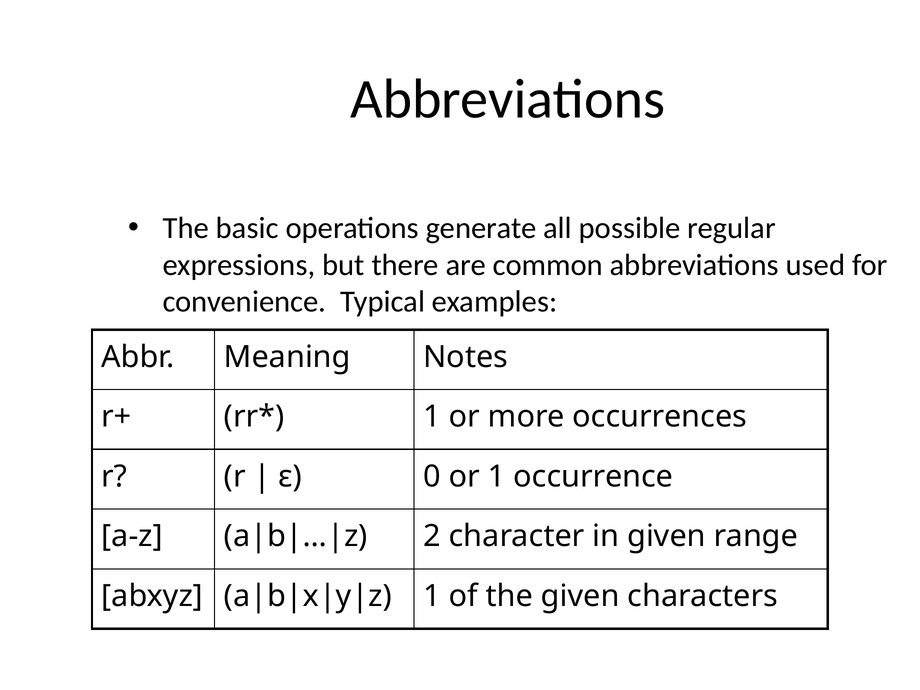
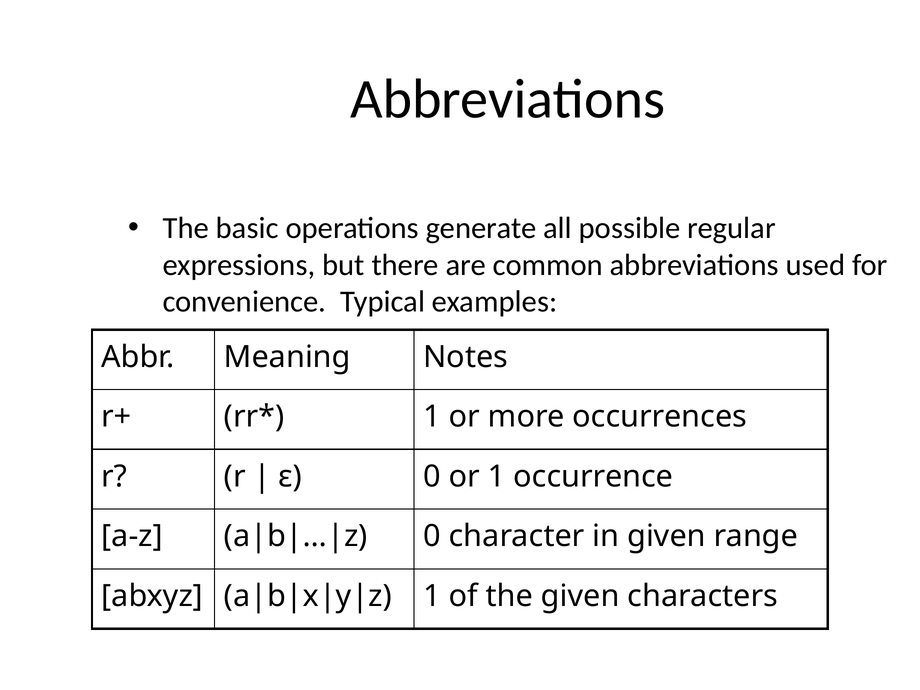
2: 2 -> 0 (432, 536)
